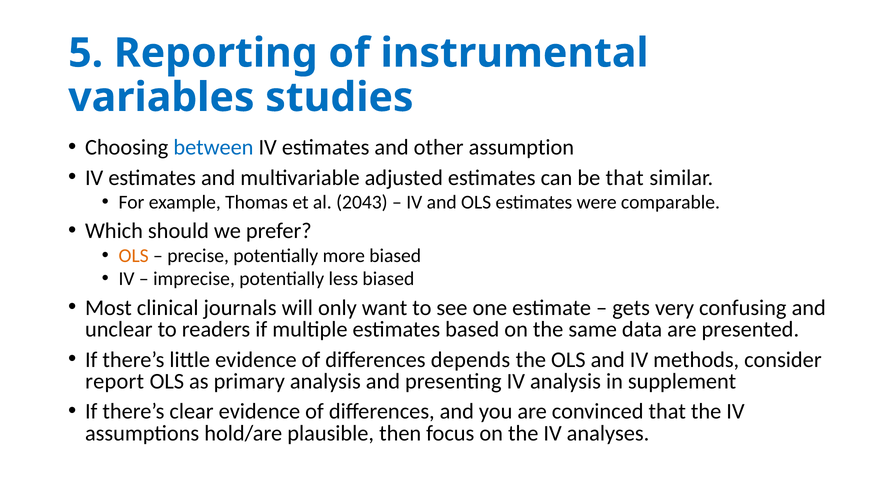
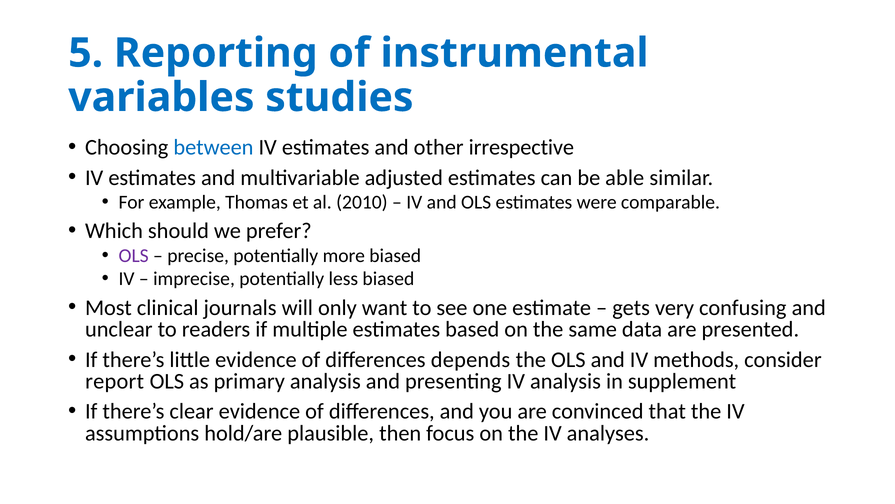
assumption: assumption -> irrespective (521, 147)
be that: that -> able (625, 177)
2043: 2043 -> 2010 (362, 202)
OLS colour: orange -> purple (134, 256)
